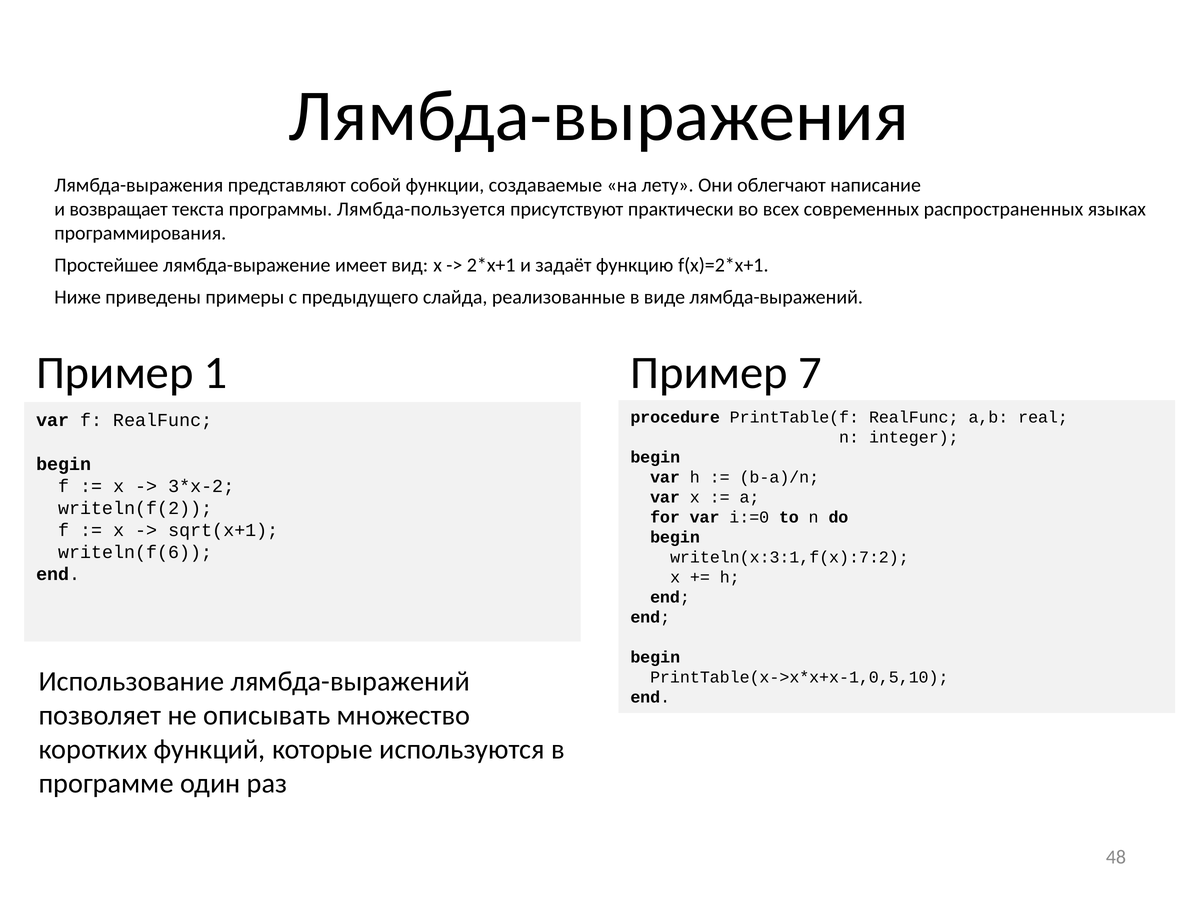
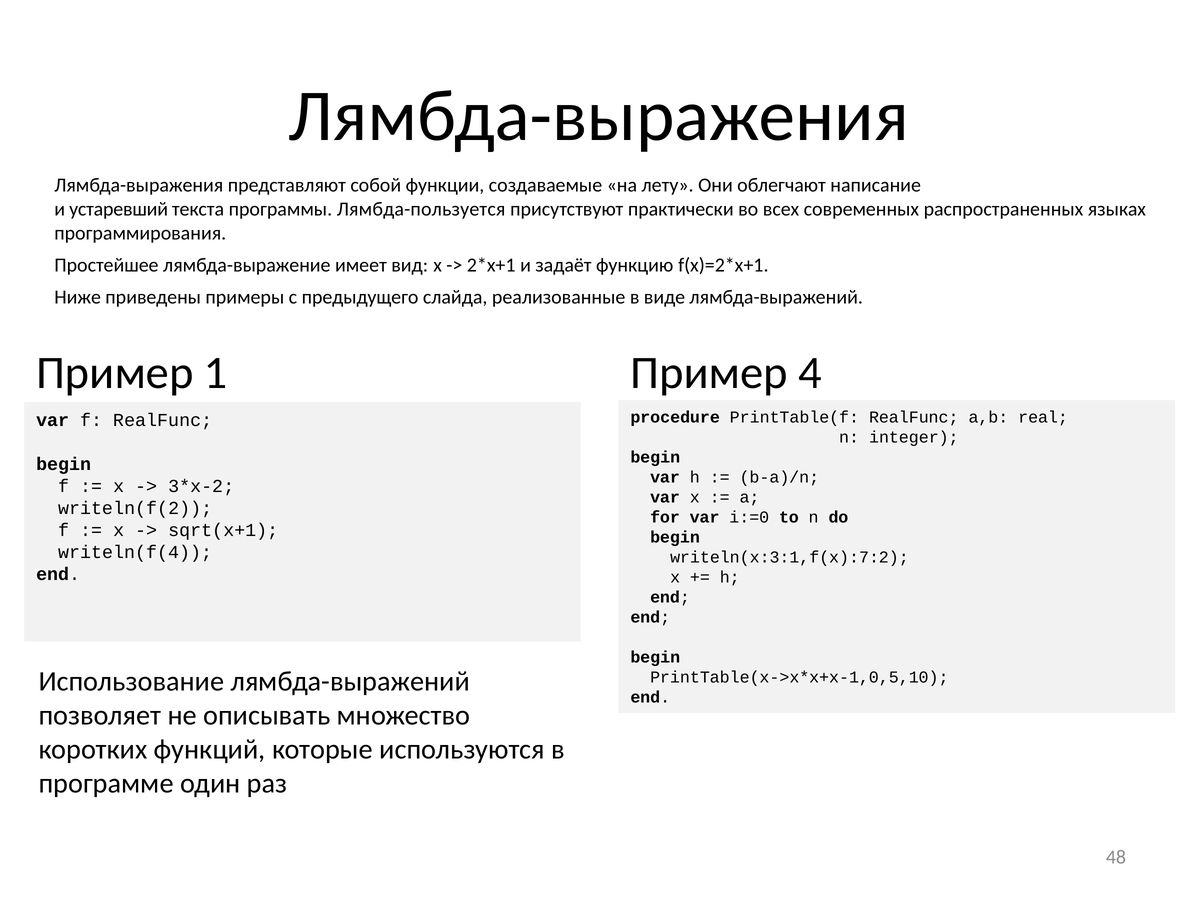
возвращает: возвращает -> устаревший (119, 209)
7: 7 -> 4 (810, 373)
writeln(f(6: writeln(f(6 -> writeln(f(4 (135, 552)
